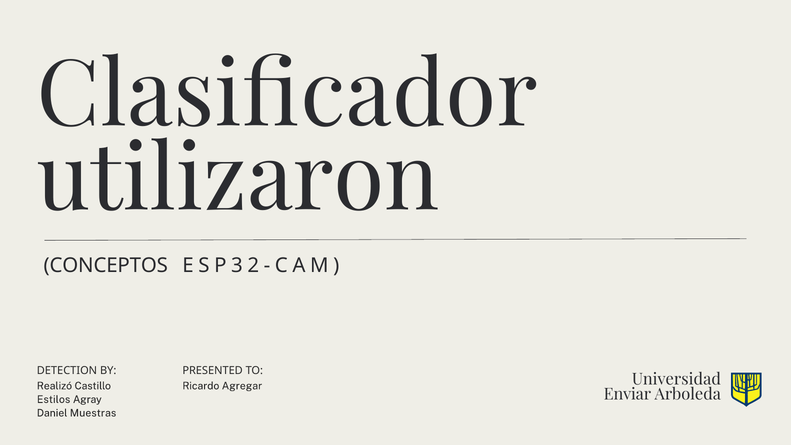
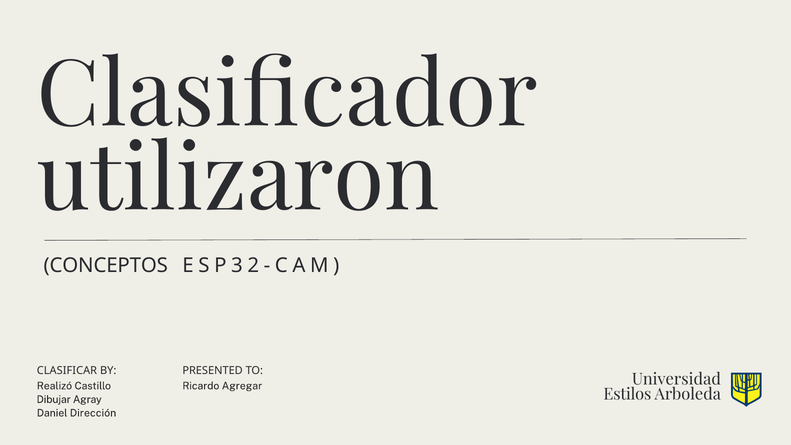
DETECTION: DETECTION -> CLASIFICAR (67, 371)
Enviar: Enviar -> Estilos (627, 394)
Estilos: Estilos -> Dibujar (54, 399)
Muestras: Muestras -> Dirección (93, 413)
